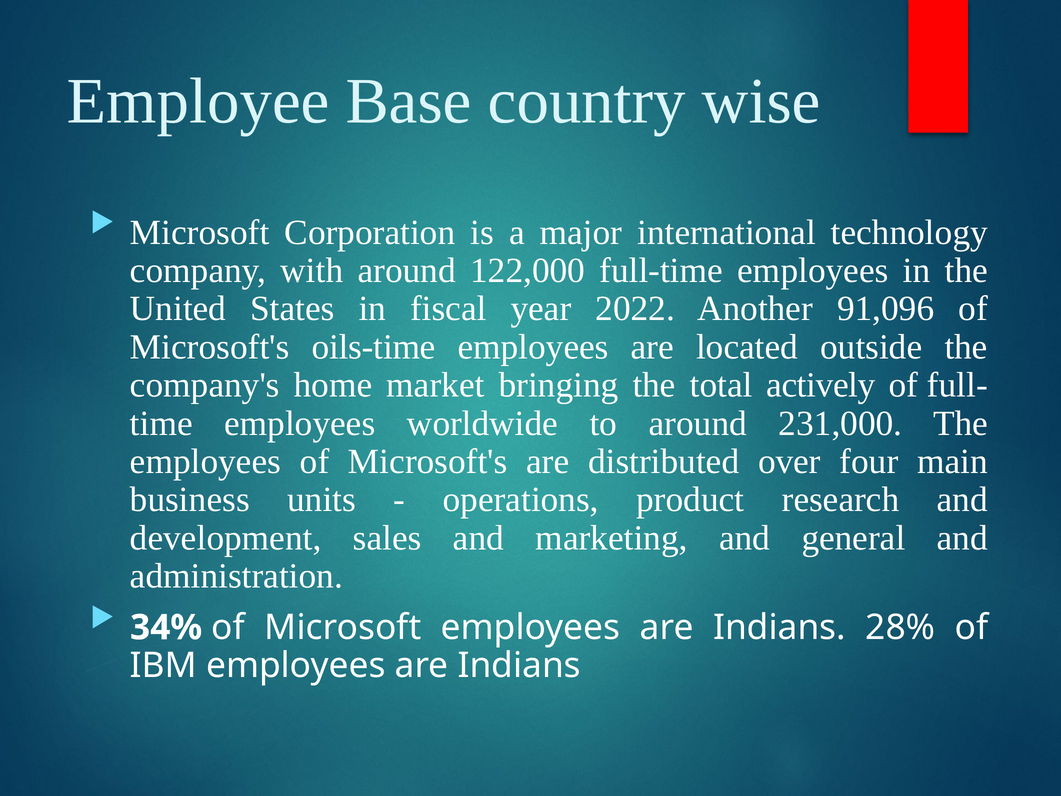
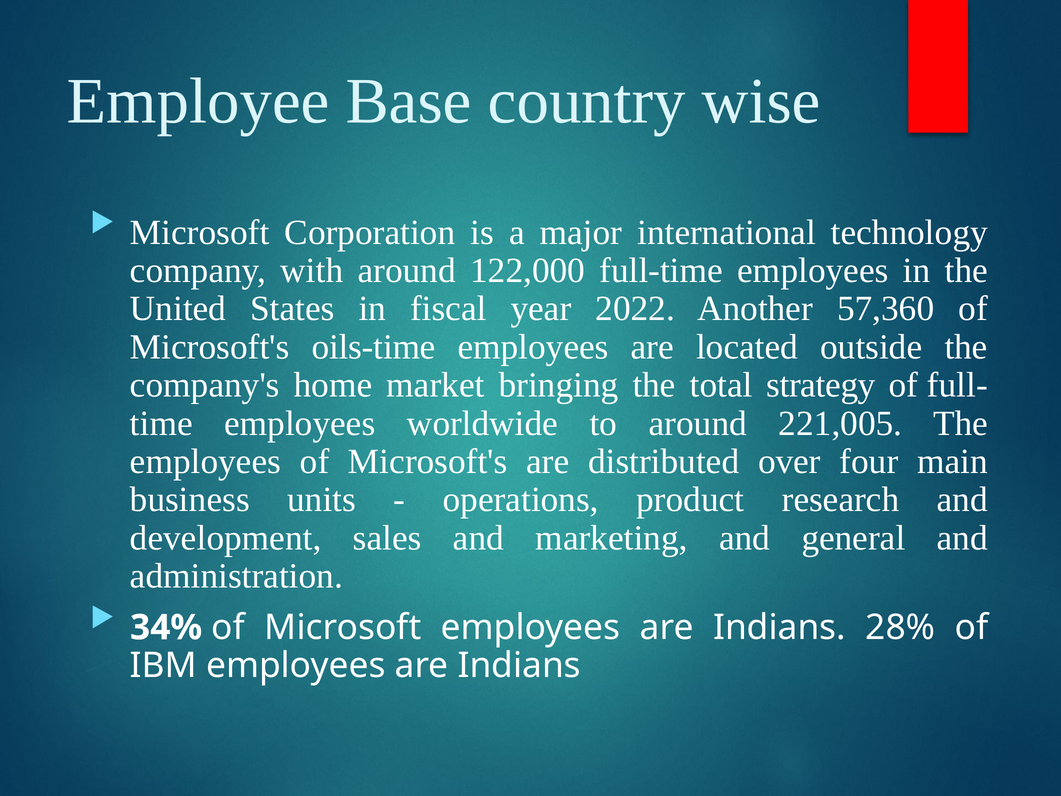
91,096: 91,096 -> 57,360 (886, 309)
actively: actively -> strategy (821, 385)
231,000: 231,000 -> 221,005 (840, 423)
